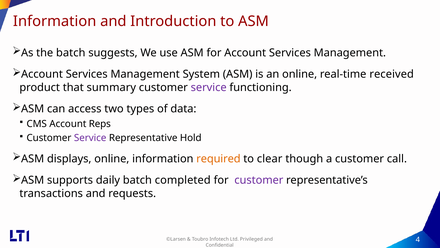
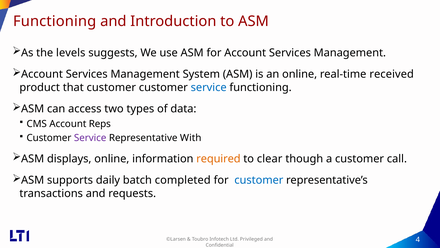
Information: Information -> Functioning (55, 21)
the batch: batch -> levels (71, 53)
that summary: summary -> customer (111, 87)
service colour: purple -> blue (209, 87)
Hold: Hold -> With (191, 138)
customer colour: purple -> blue (259, 180)
